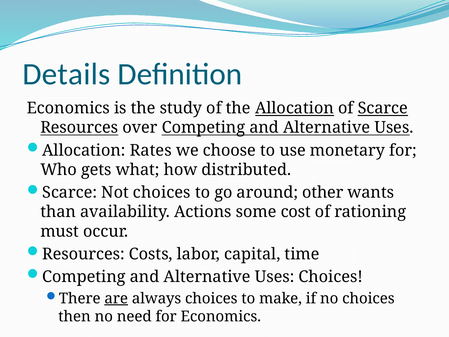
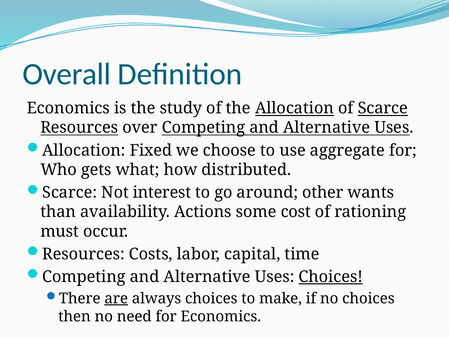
Details: Details -> Overall (67, 74)
Rates: Rates -> Fixed (151, 150)
monetary: monetary -> aggregate (347, 150)
Not choices: choices -> interest (162, 192)
Choices underline: none -> present (331, 277)
